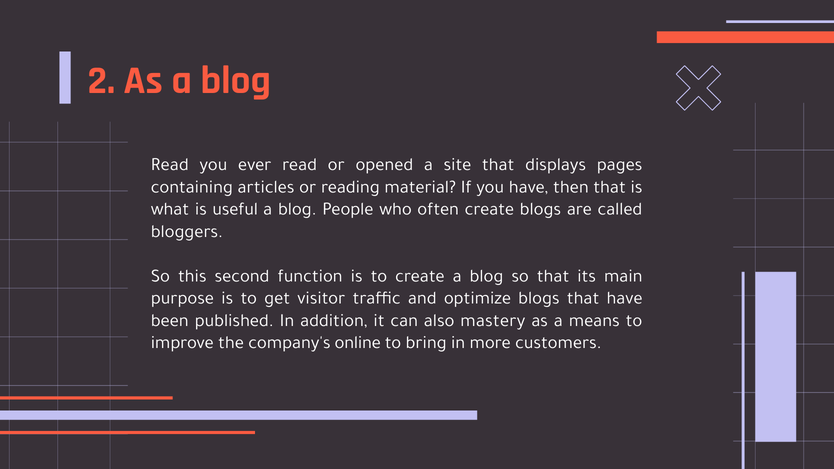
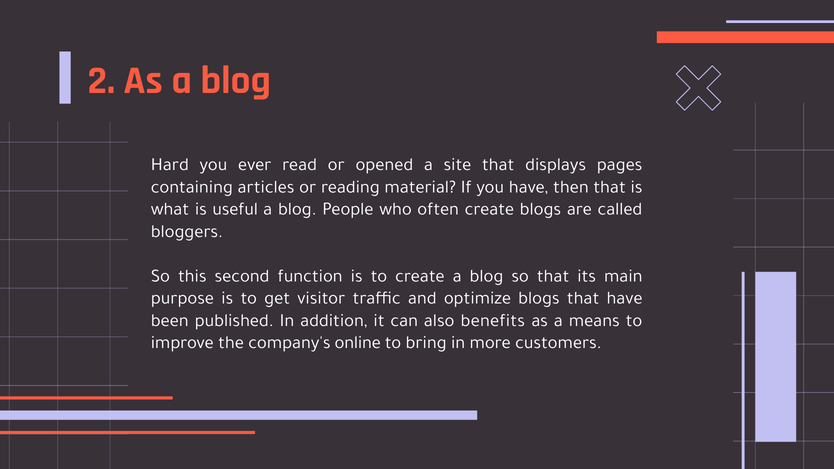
Read: Read -> Hard (170, 164)
mastery: mastery -> benefits (493, 320)
